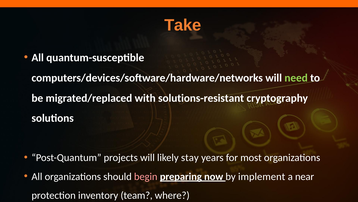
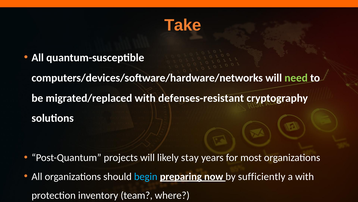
solutions-resistant: solutions-resistant -> defenses-resistant (201, 98)
begin colour: pink -> light blue (146, 176)
implement: implement -> sufficiently (262, 176)
a near: near -> with (305, 176)
